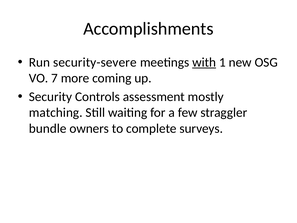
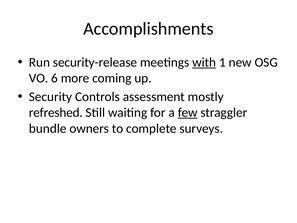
security-severe: security-severe -> security-release (95, 62)
7: 7 -> 6 (54, 78)
matching: matching -> refreshed (56, 112)
few underline: none -> present (188, 112)
